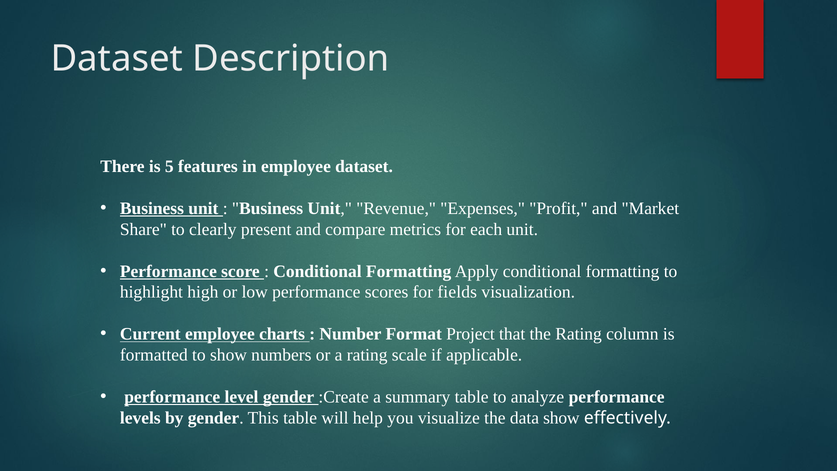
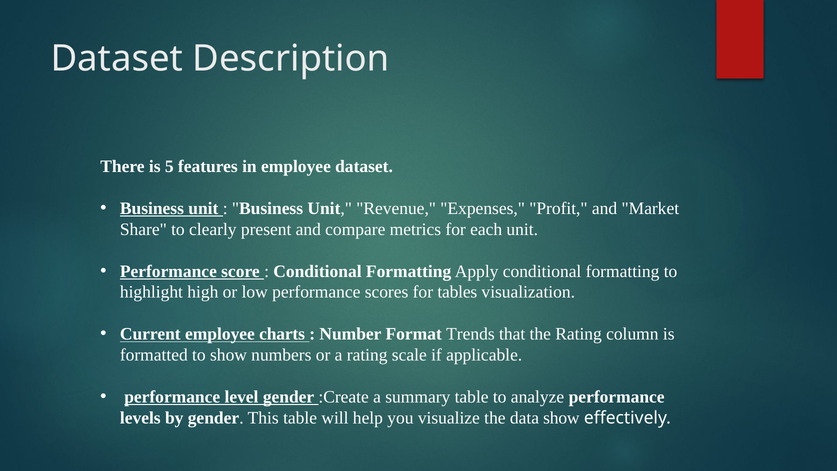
fields: fields -> tables (457, 292)
Project: Project -> Trends (470, 334)
